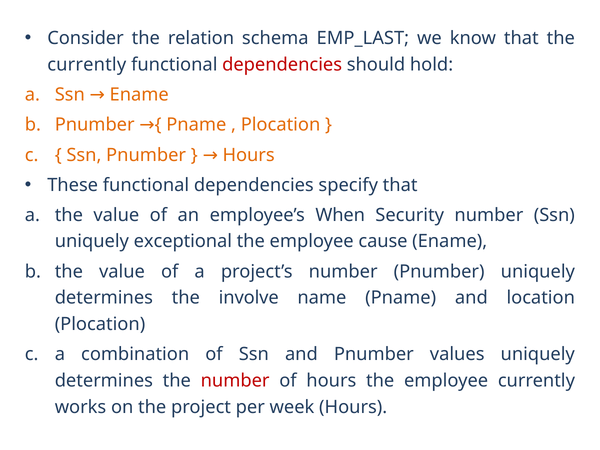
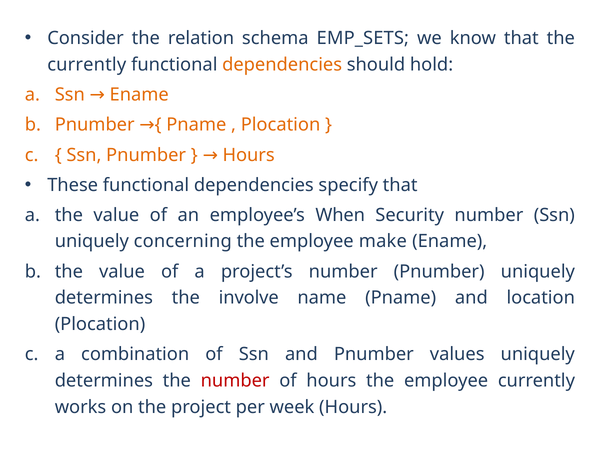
EMP_LAST: EMP_LAST -> EMP_SETS (363, 38)
dependencies colour: red -> orange (282, 65)
exceptional: exceptional -> concerning (183, 241)
cause: cause -> make (383, 241)
